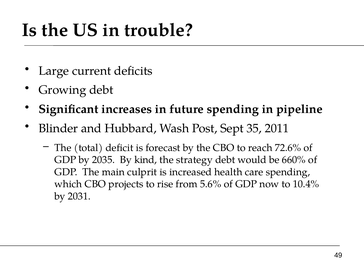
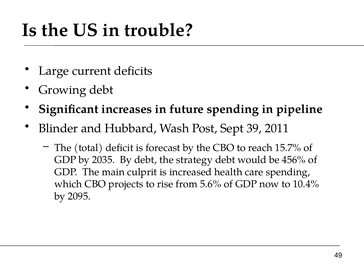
35: 35 -> 39 (254, 128)
72.6%: 72.6% -> 15.7% (288, 148)
By kind: kind -> debt (146, 160)
660%: 660% -> 456% (294, 160)
2031: 2031 -> 2095 (79, 196)
